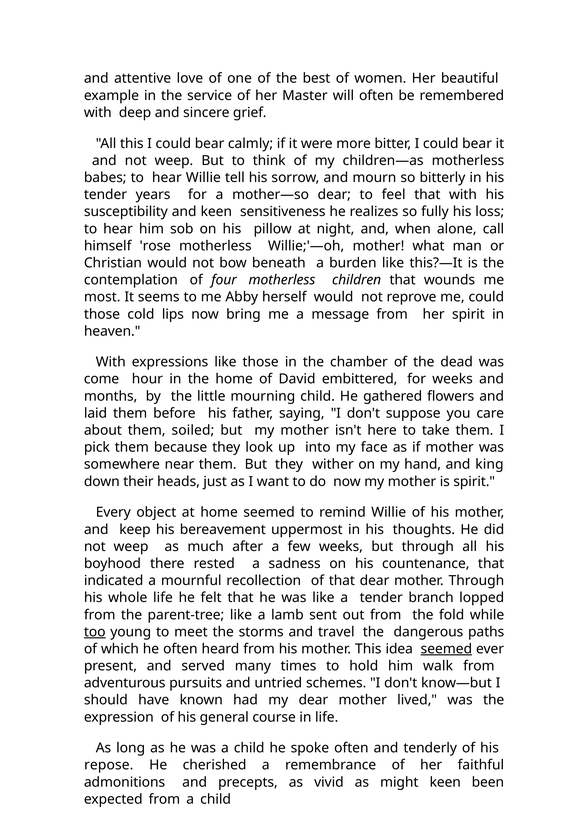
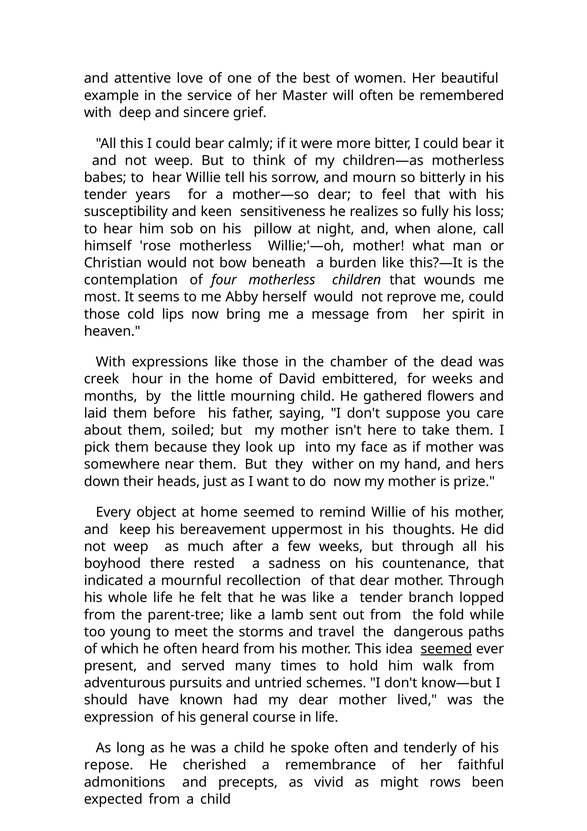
come: come -> creek (101, 379)
king: king -> hers (489, 464)
is spirit: spirit -> prize (474, 481)
too underline: present -> none (95, 632)
might keen: keen -> rows (445, 782)
